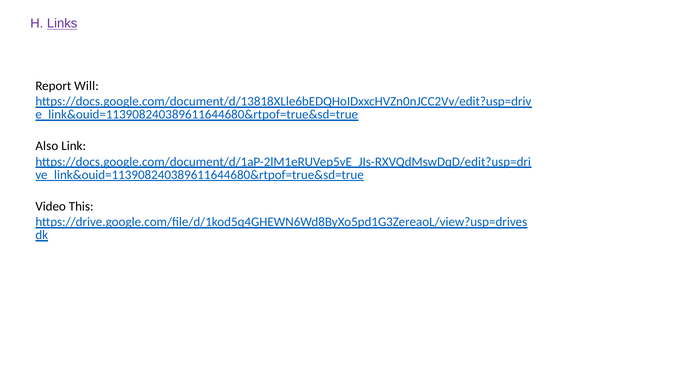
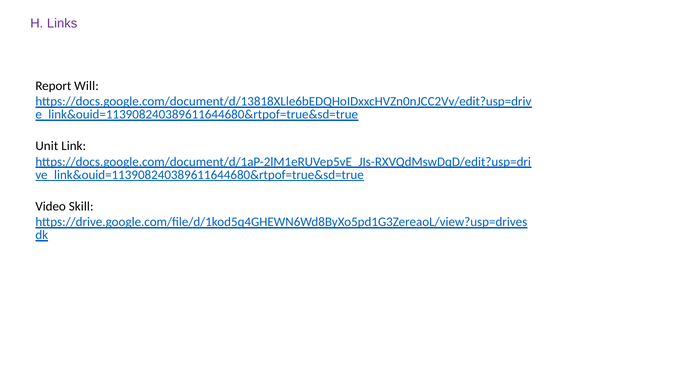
Links underline: present -> none (62, 24)
Also: Also -> Unit (47, 146)
This: This -> Skill (81, 206)
